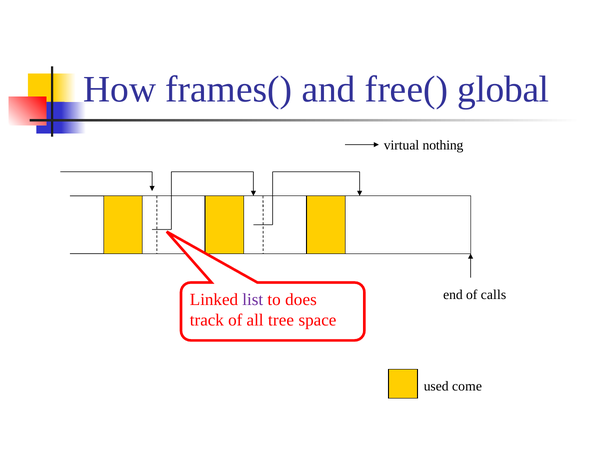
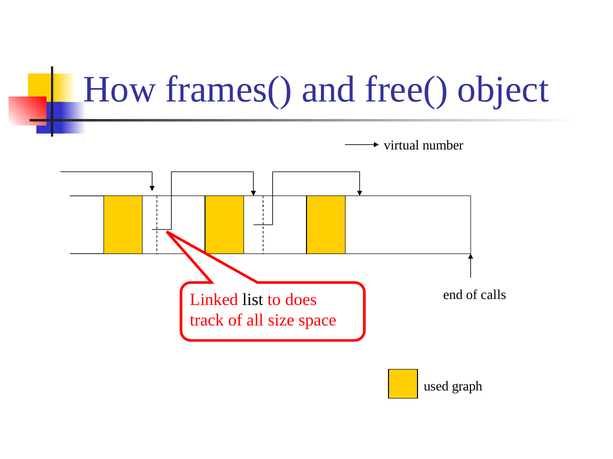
global: global -> object (503, 89)
nothing: nothing -> number (443, 145)
list colour: purple -> black (253, 300)
tree: tree -> size (281, 321)
come: come -> graph (467, 387)
